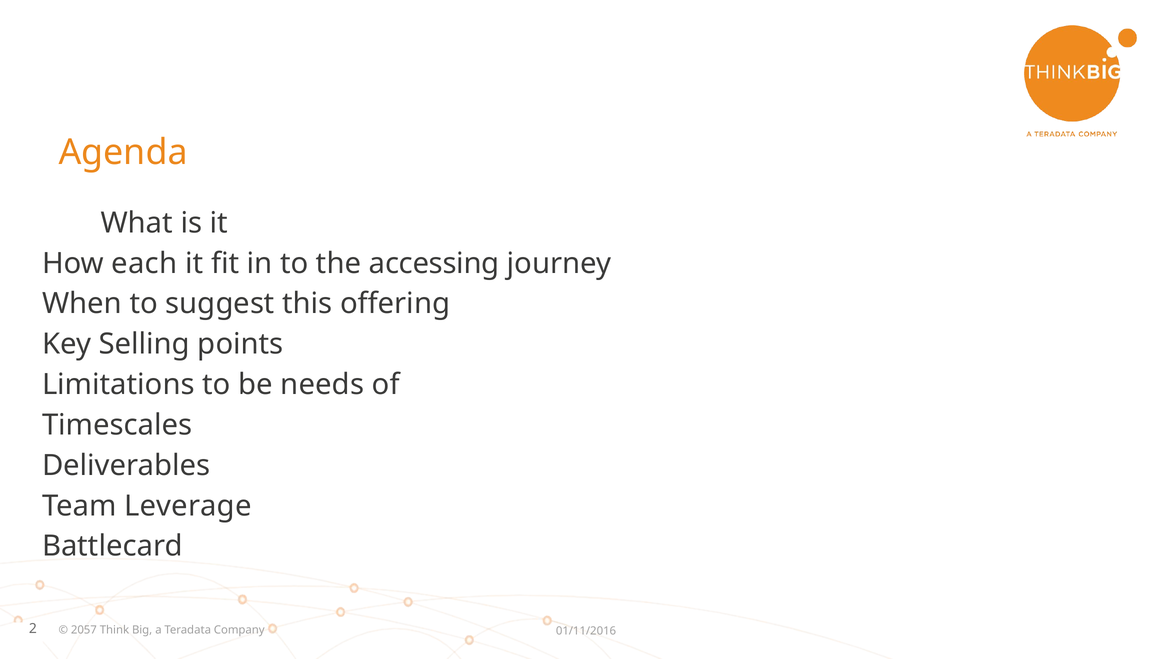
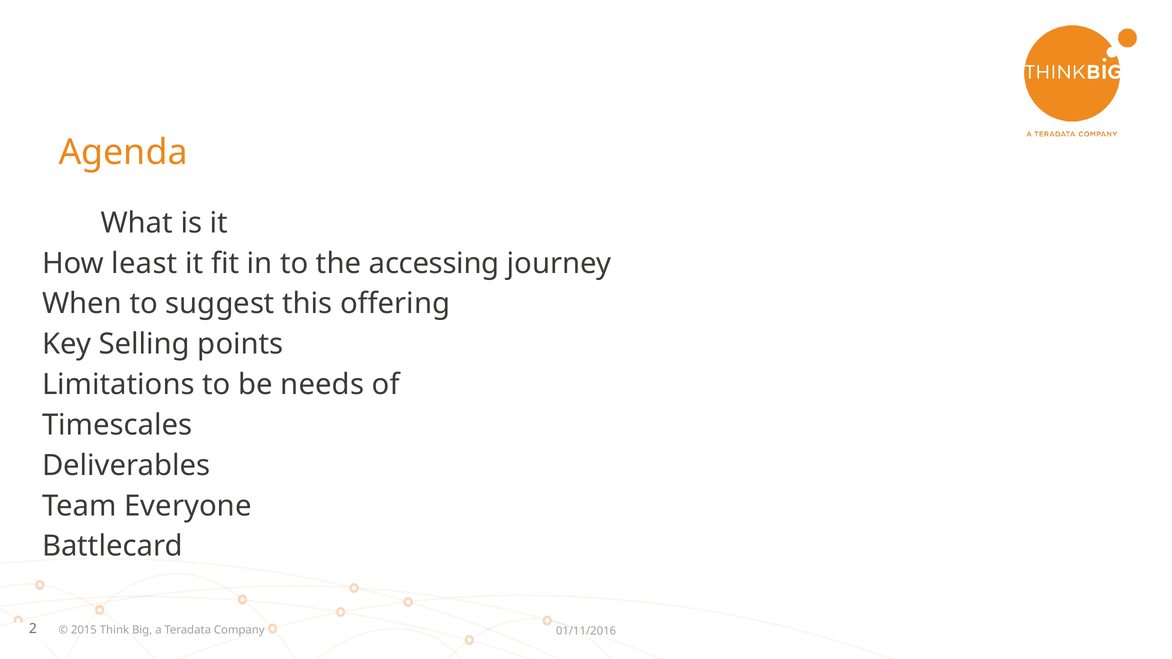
each: each -> least (144, 264)
Leverage: Leverage -> Everyone (188, 506)
2057: 2057 -> 2015 (84, 630)
